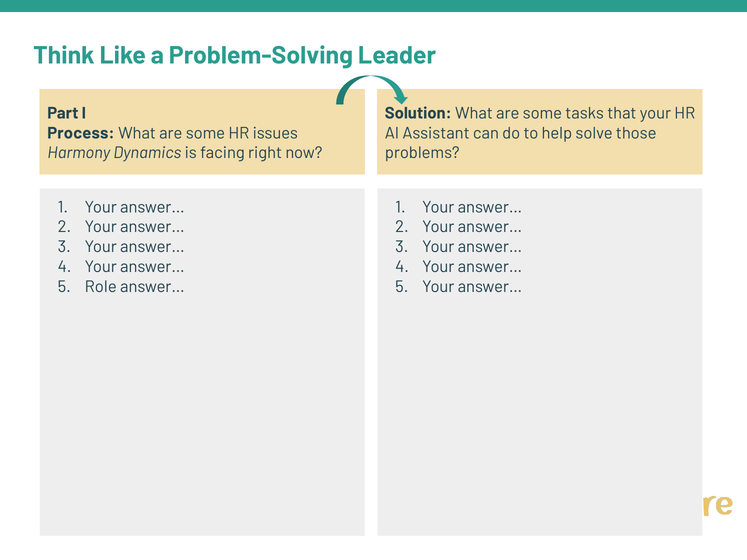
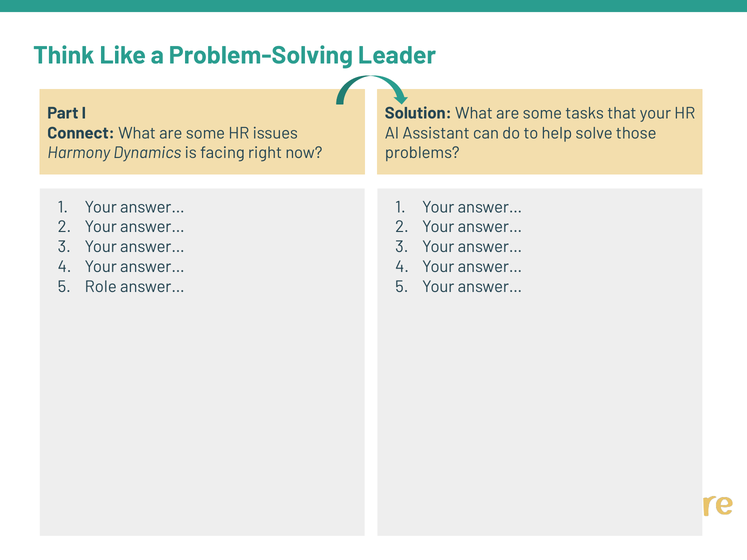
Process: Process -> Connect (81, 133)
